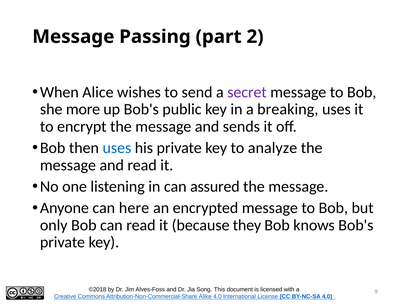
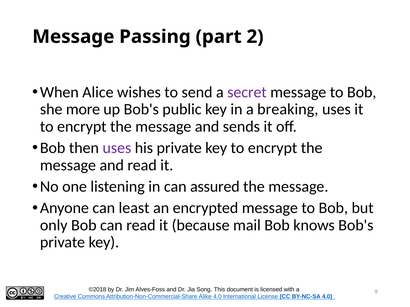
uses colour: blue -> purple (117, 148)
key to analyze: analyze -> encrypt (273, 148)
here: here -> least (134, 208)
they: they -> mail (247, 226)
